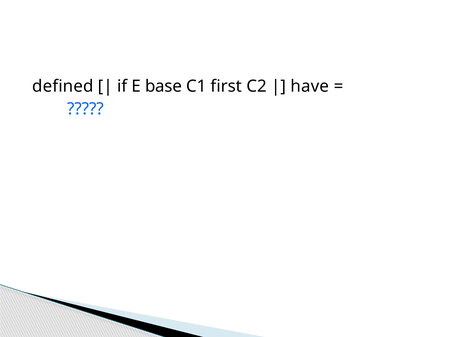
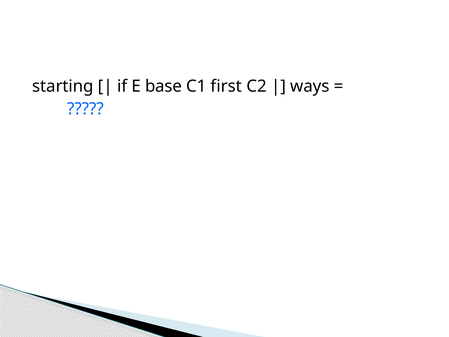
defined: defined -> starting (63, 86)
have: have -> ways (310, 86)
